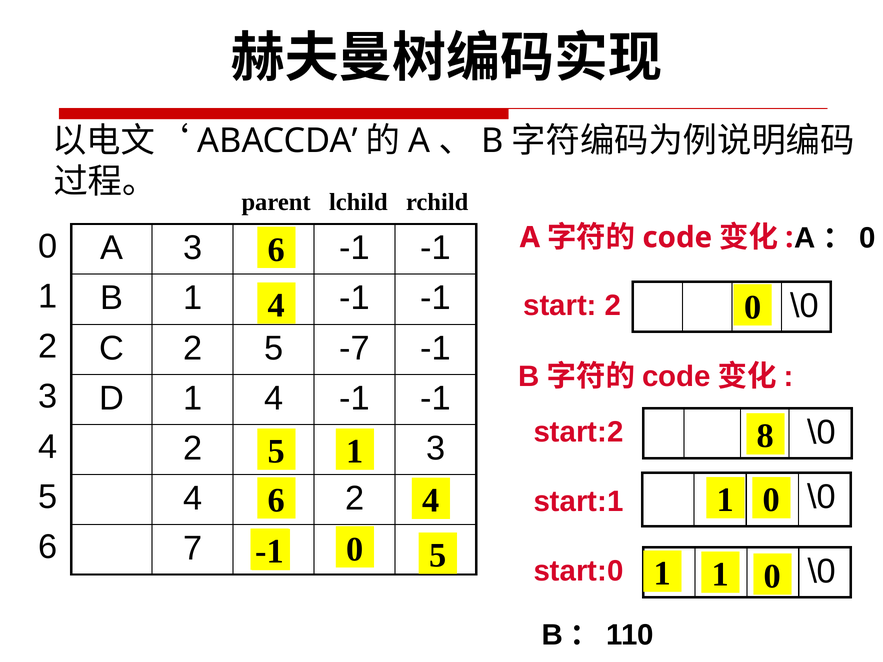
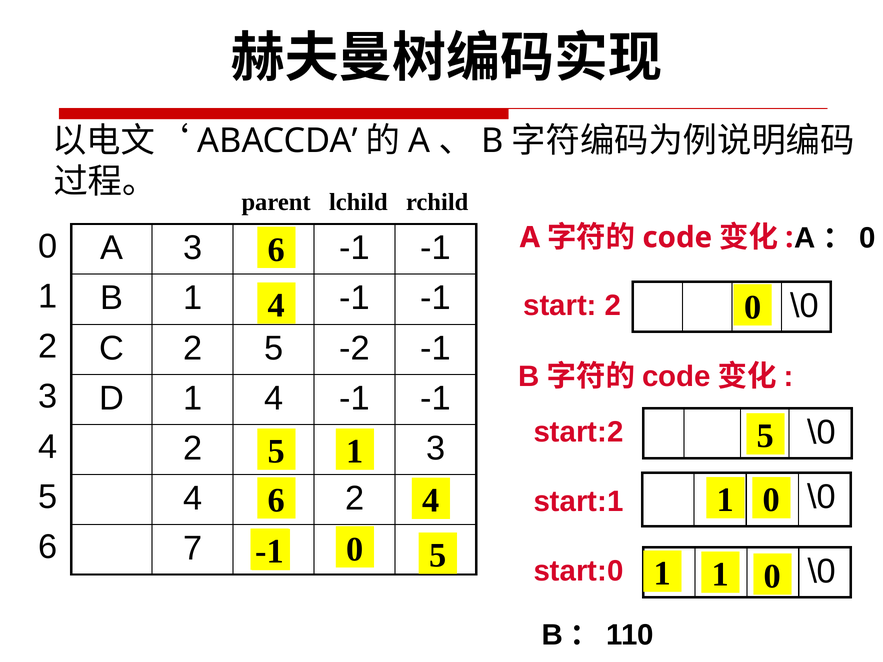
-7: -7 -> -2 (355, 349)
8: 8 -> 5 (766, 436)
